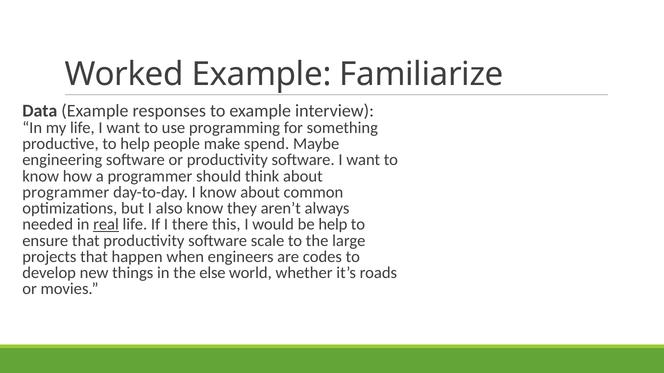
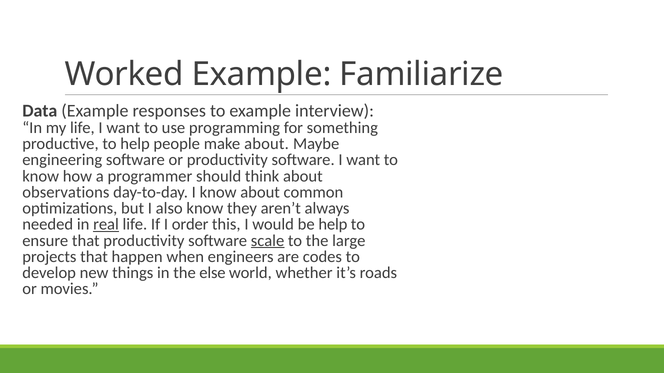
make spend: spend -> about (267, 144)
programmer: programmer -> observations (66, 192)
there: there -> order (190, 225)
scale underline: none -> present (268, 241)
